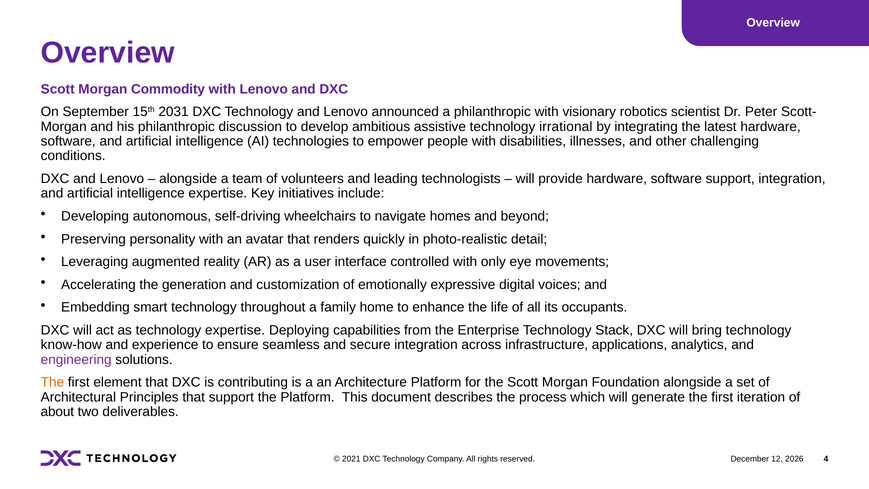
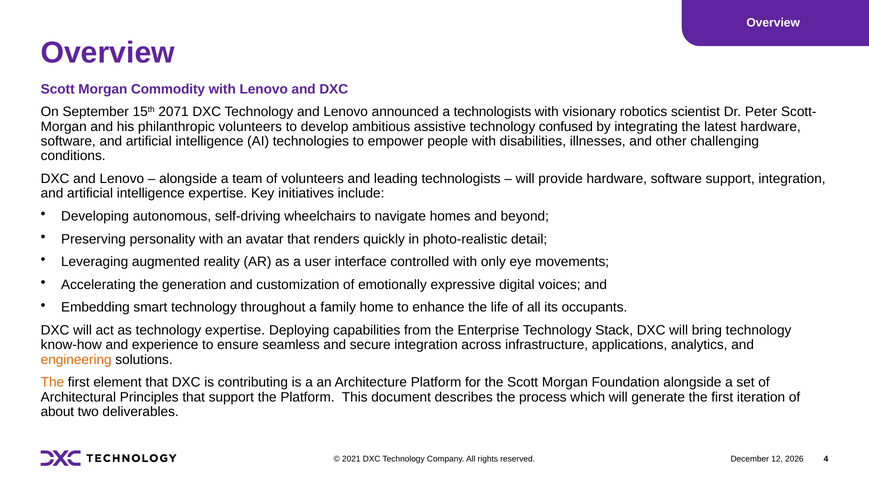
2031: 2031 -> 2071 (174, 112)
a philanthropic: philanthropic -> technologists (493, 112)
philanthropic discussion: discussion -> volunteers (250, 127)
irrational: irrational -> confused (566, 127)
engineering colour: purple -> orange (76, 359)
